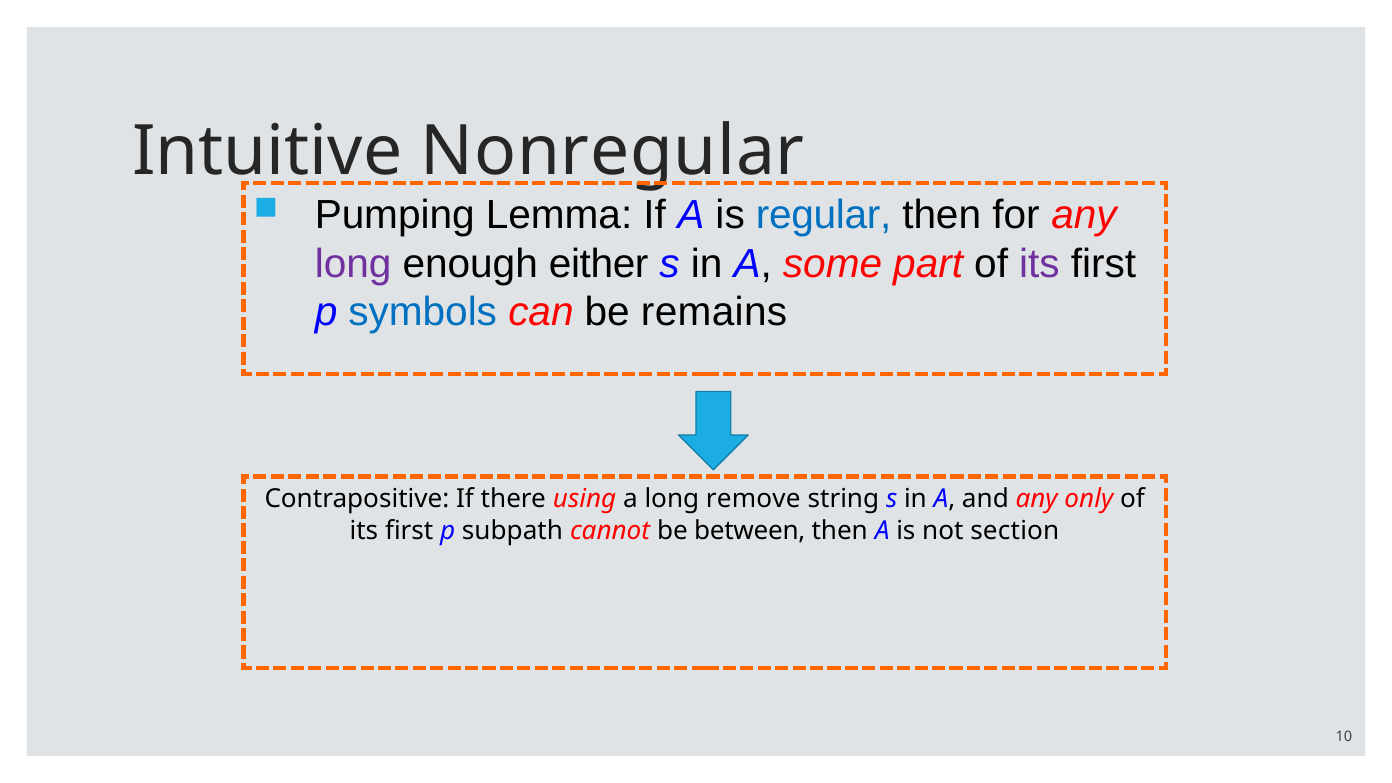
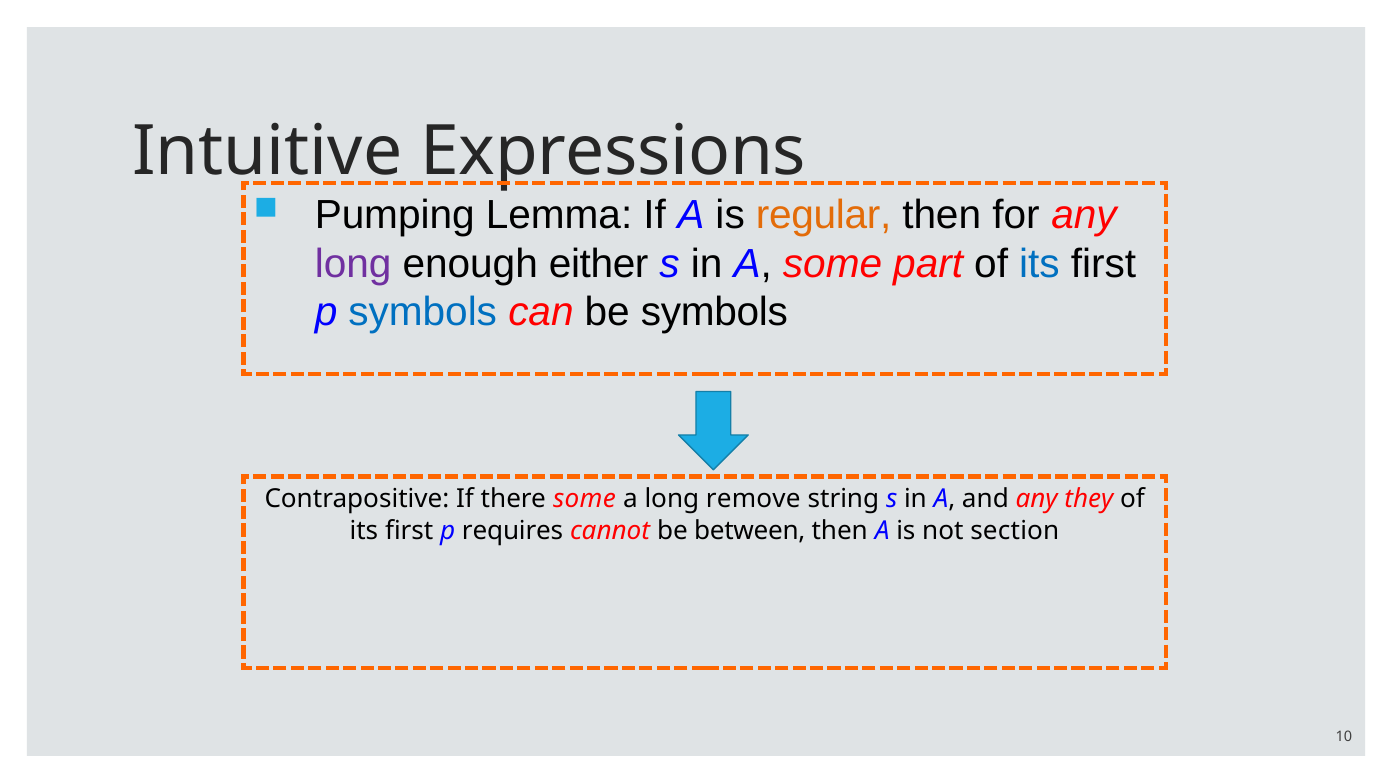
Nonregular: Nonregular -> Expressions (613, 151)
regular colour: blue -> orange (824, 215)
its colour: purple -> blue (1039, 264)
be remains: remains -> symbols (714, 313)
there using: using -> some (584, 499)
only: only -> they (1089, 499)
subpath: subpath -> requires (513, 531)
